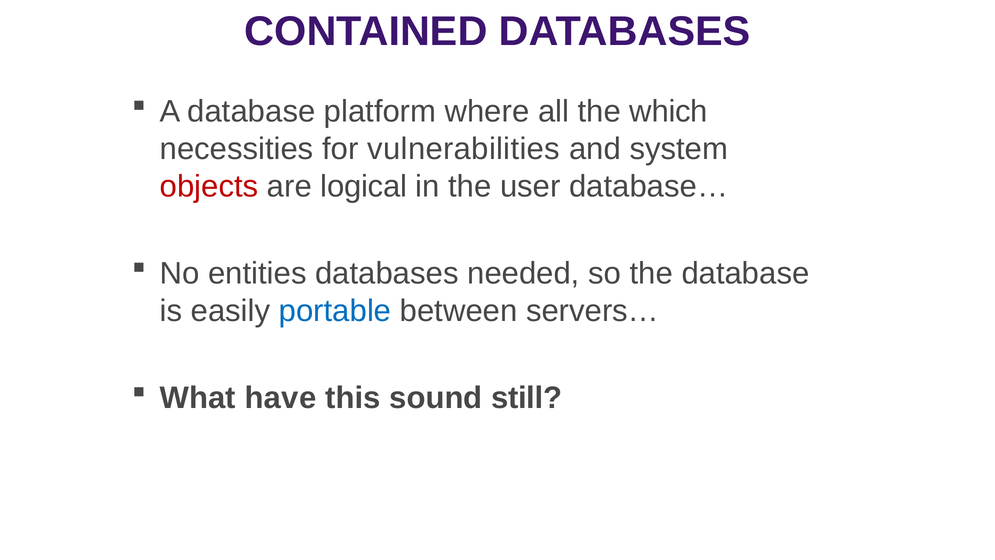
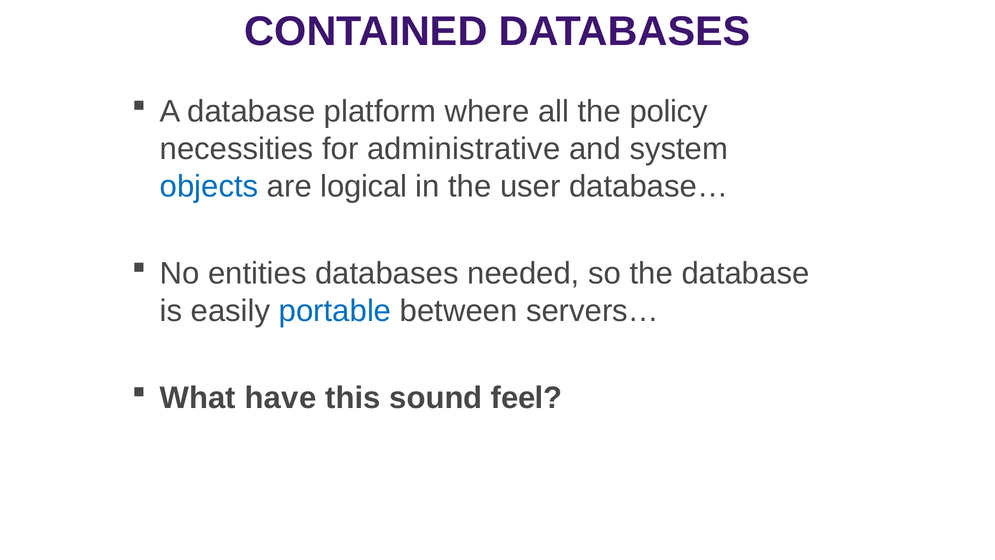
which: which -> policy (669, 112)
vulnerabilities: vulnerabilities -> administrative (464, 149)
objects colour: red -> blue (209, 186)
still: still -> feel (527, 398)
